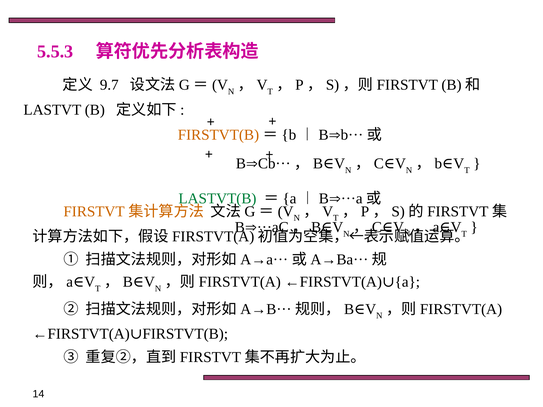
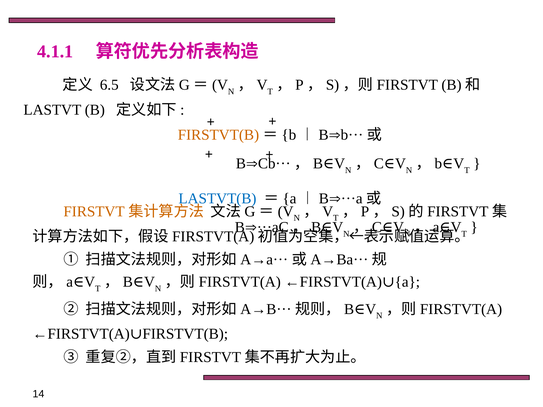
5.5.3: 5.5.3 -> 4.1.1 (55, 52)
9.7: 9.7 -> 6.5 (109, 85)
LASTVT(B colour: green -> blue (217, 199)
